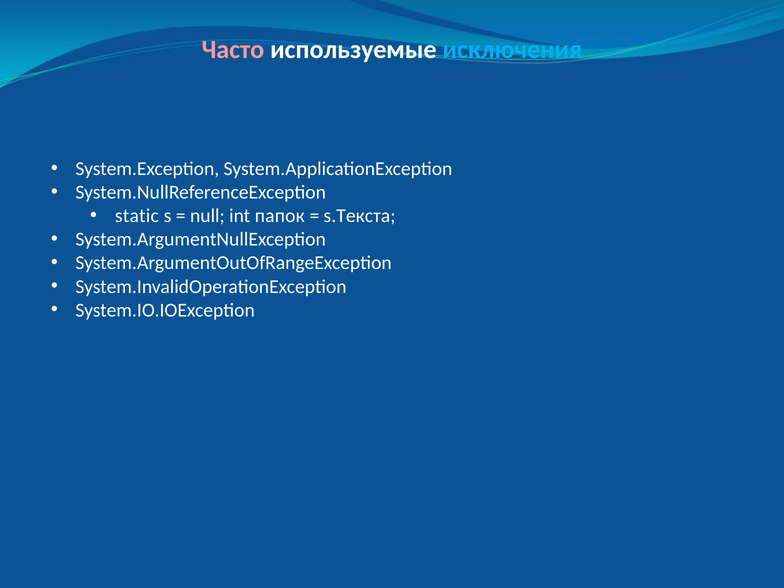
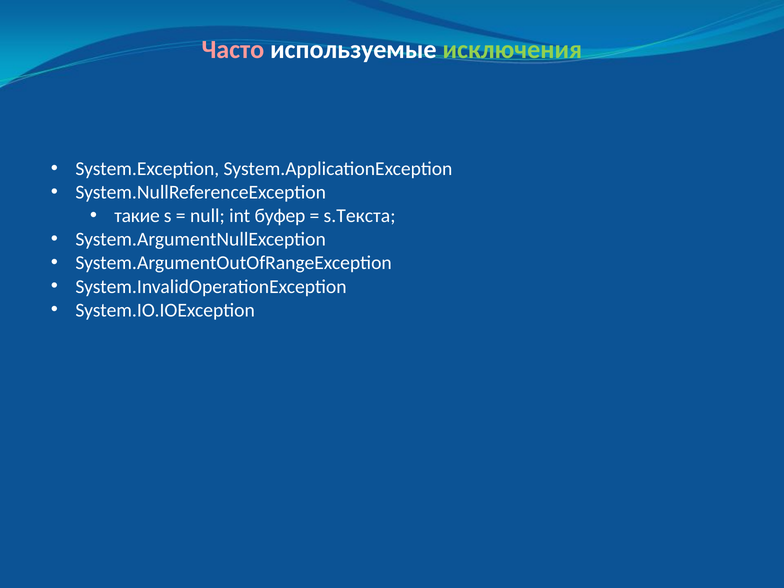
исключения colour: light blue -> light green (512, 50)
static: static -> такие (137, 216)
папок: папок -> буфер (280, 216)
